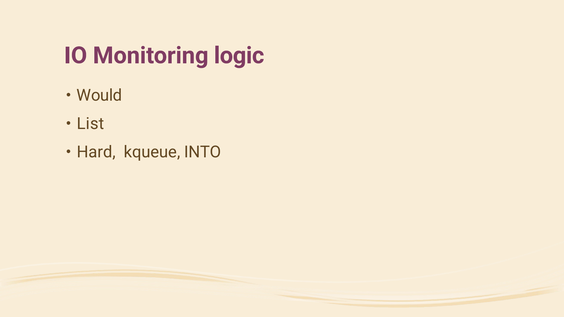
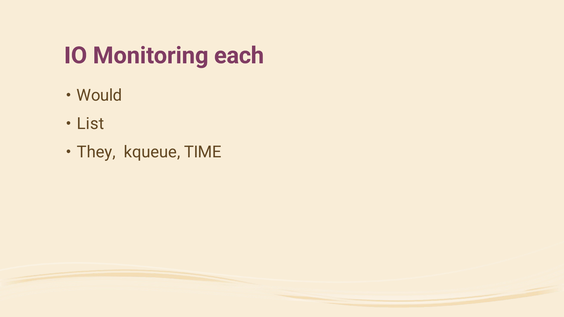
logic: logic -> each (239, 56)
Hard: Hard -> They (96, 152)
INTO: INTO -> TIME (203, 152)
